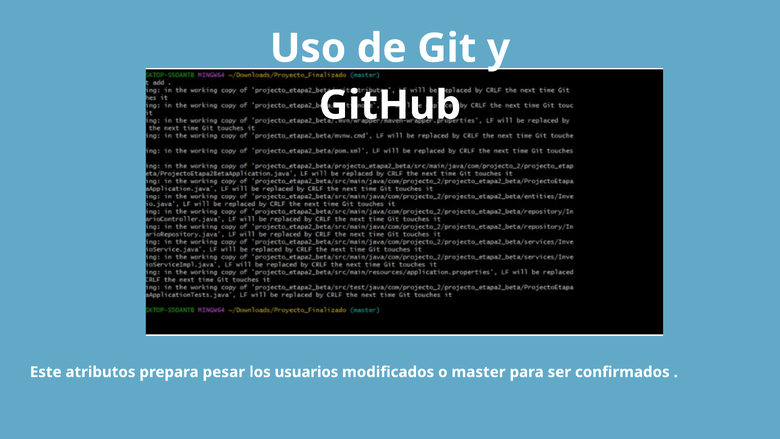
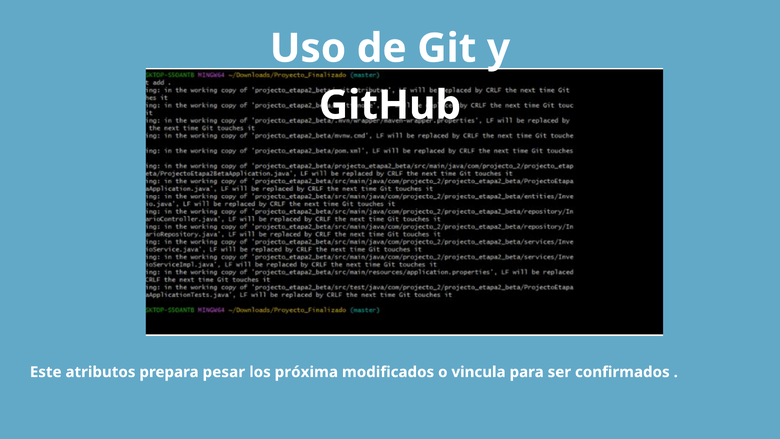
usuarios: usuarios -> próxima (306, 372)
master: master -> vincula (479, 372)
